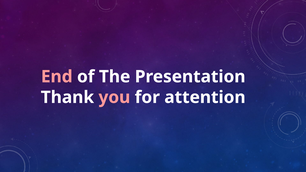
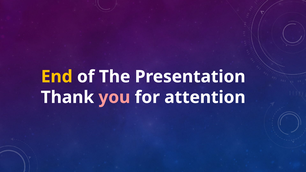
End colour: pink -> yellow (57, 77)
